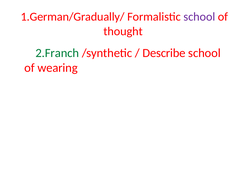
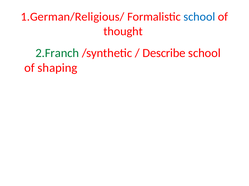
1.German/Gradually/: 1.German/Gradually/ -> 1.German/Religious/ (73, 17)
school colour: purple -> blue (199, 17)
wearing: wearing -> shaping (57, 68)
